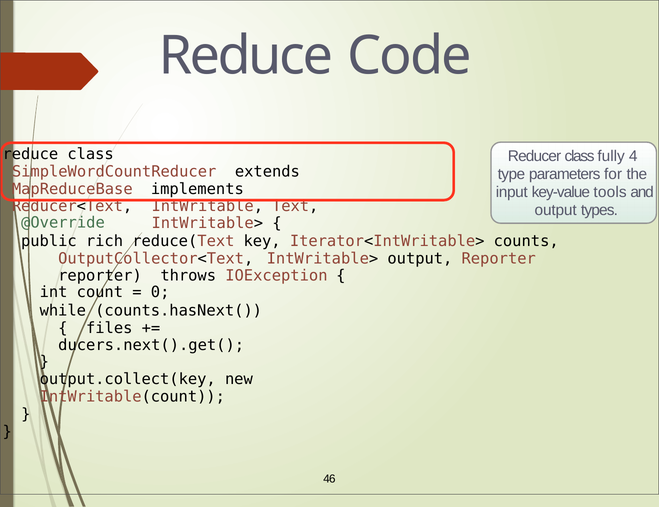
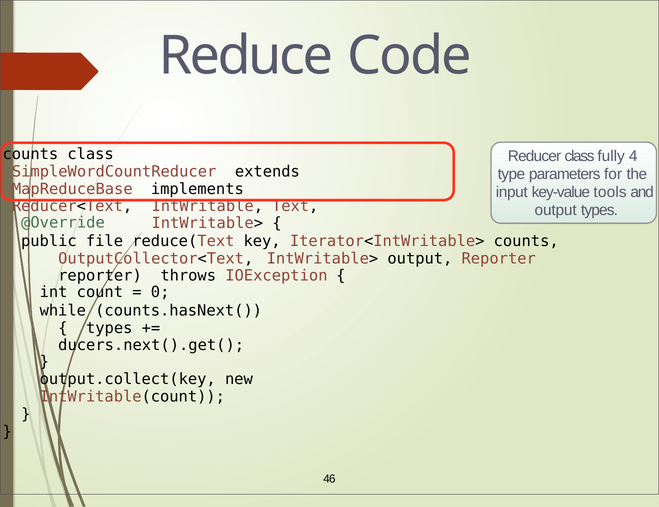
reduce: reduce -> counts (30, 154)
rich: rich -> file (104, 241)
files: files -> types (109, 328)
